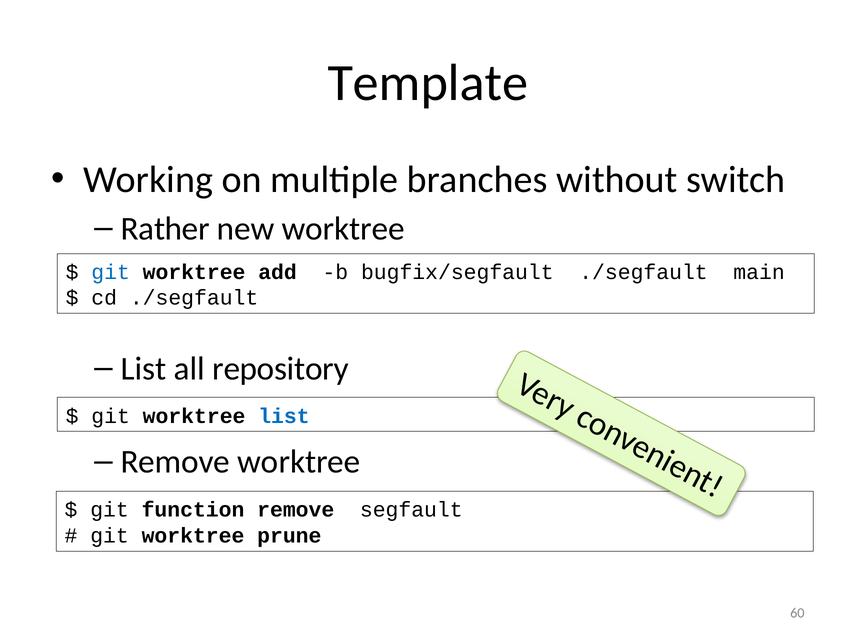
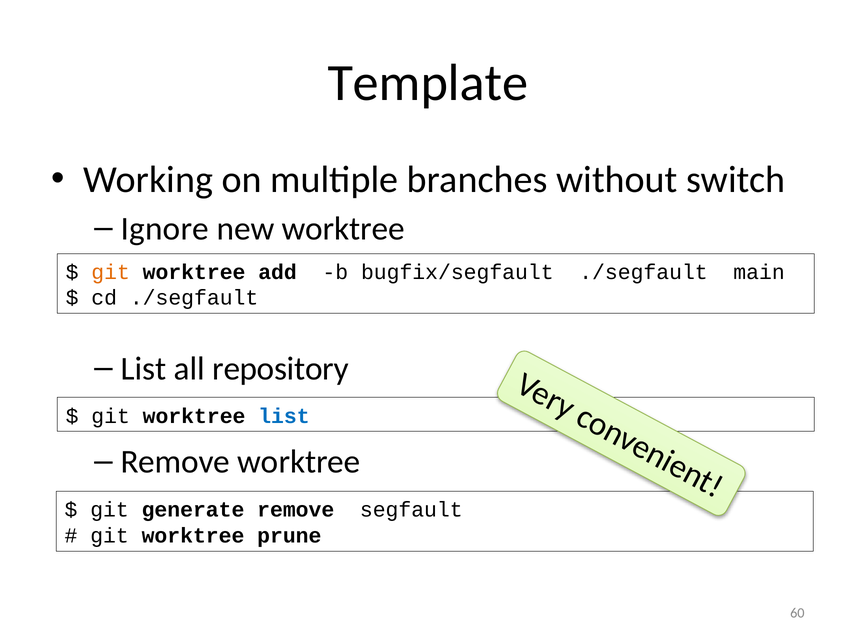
Rather: Rather -> Ignore (165, 229)
git colour: blue -> orange (111, 272)
function: function -> generate (193, 510)
